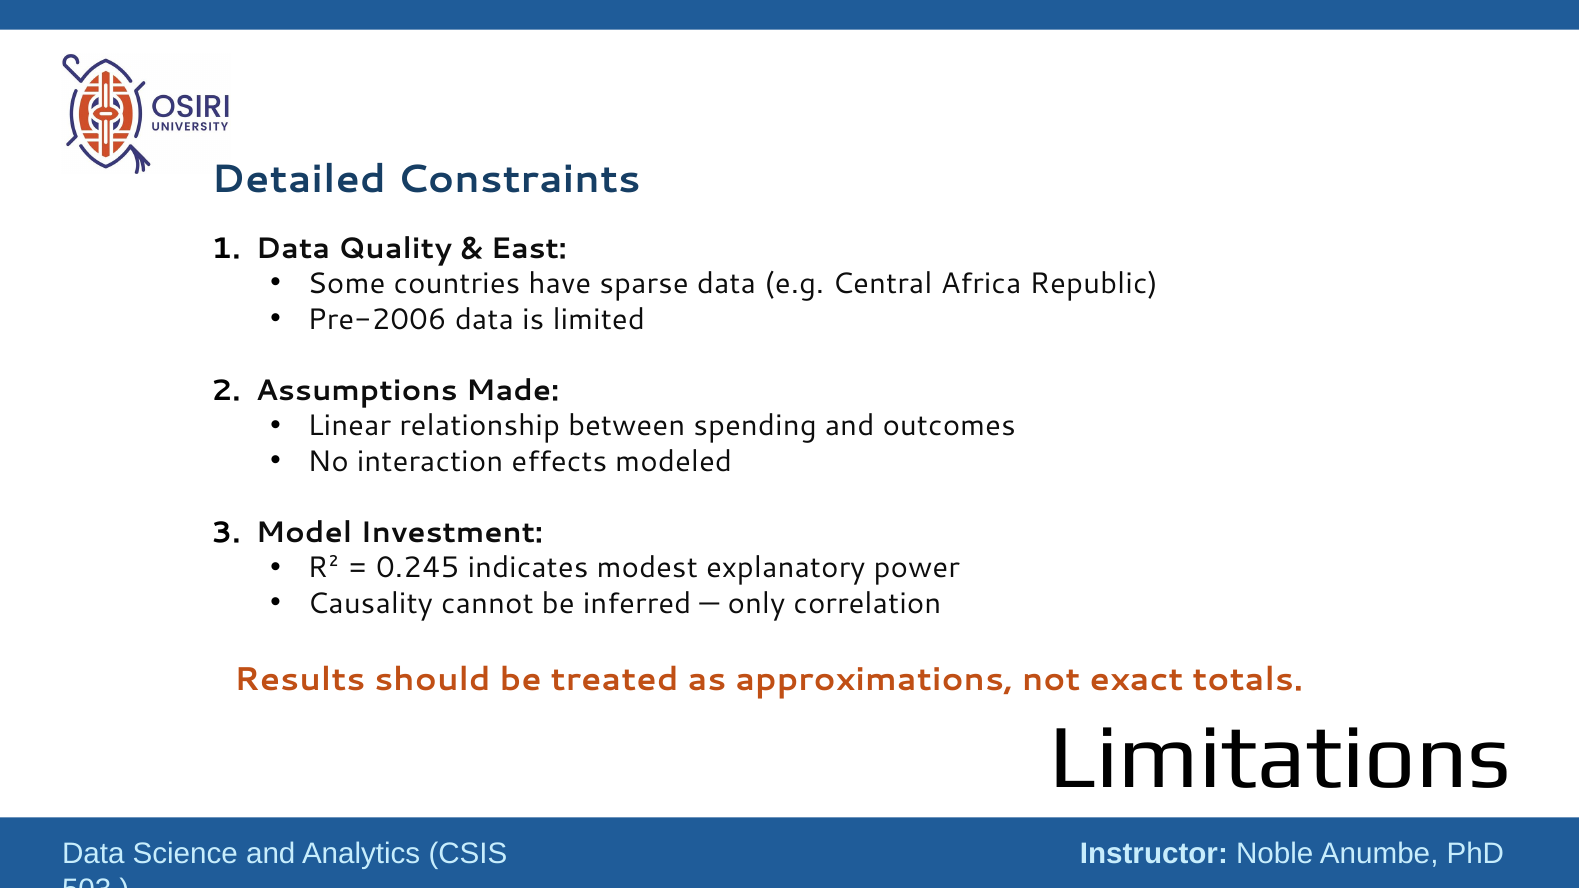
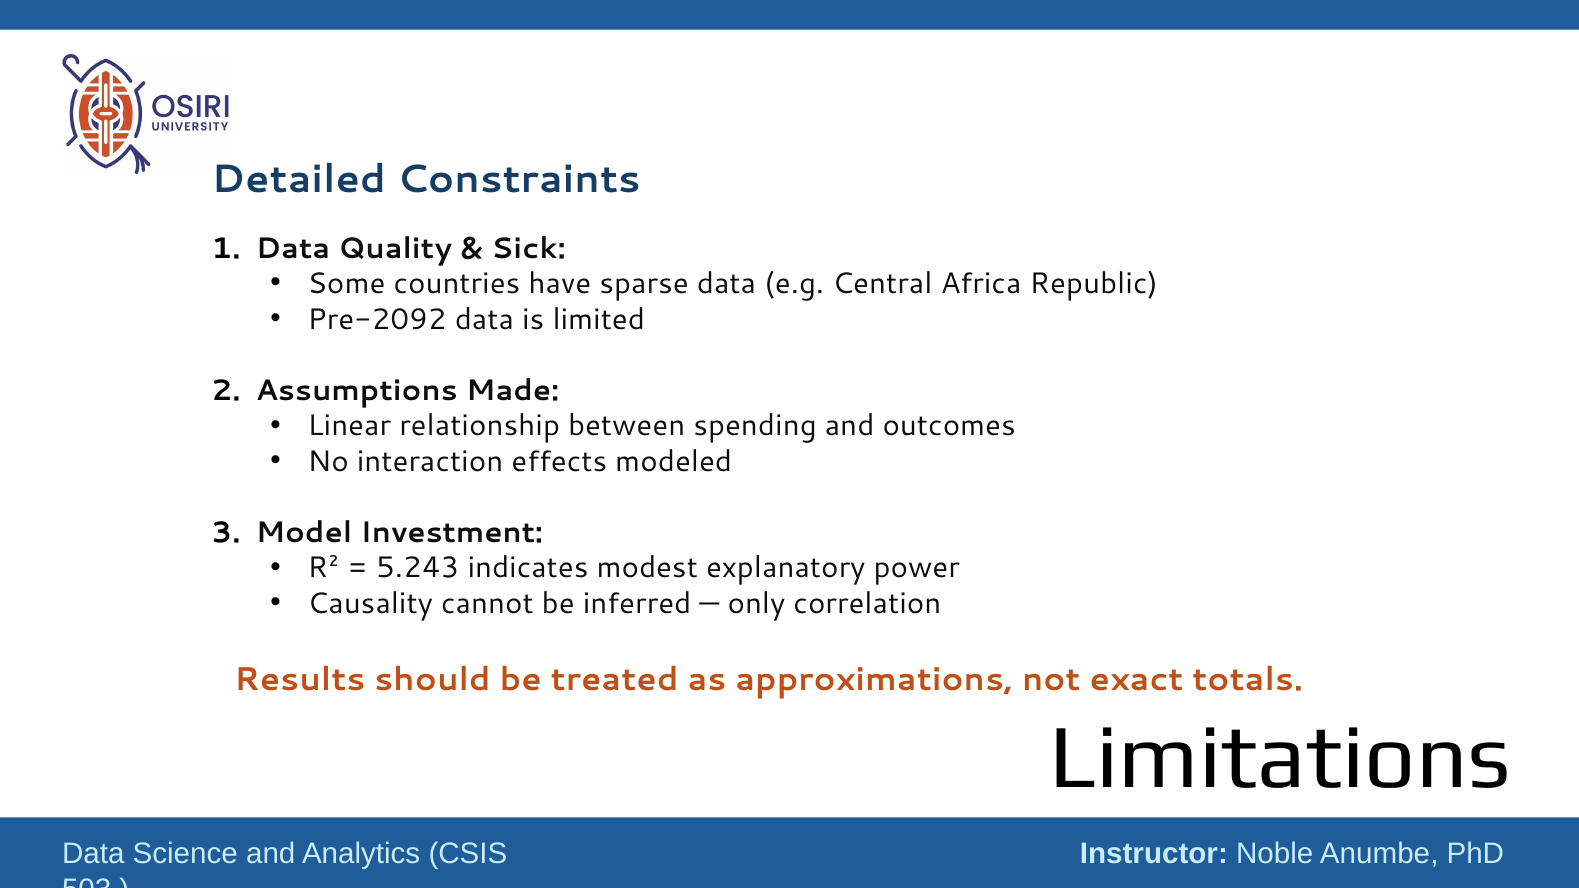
East: East -> Sick (528, 248)
Pre-2006: Pre-2006 -> Pre-2092 (377, 319)
0.245: 0.245 -> 5.243 (418, 568)
